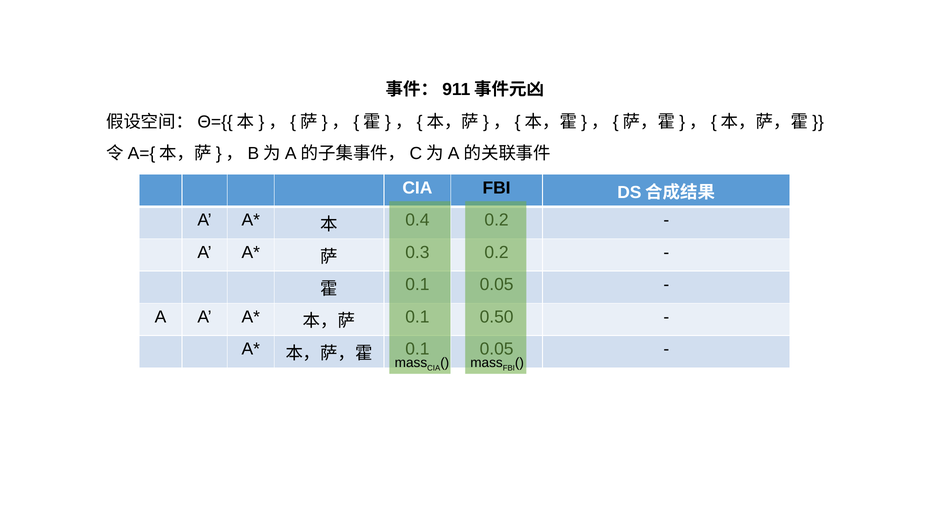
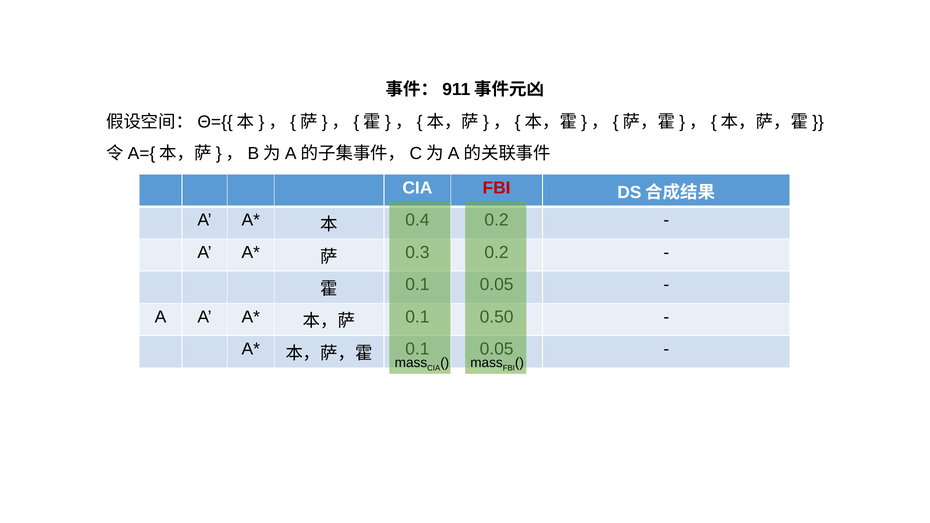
FBI colour: black -> red (497, 188)
